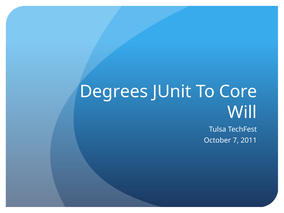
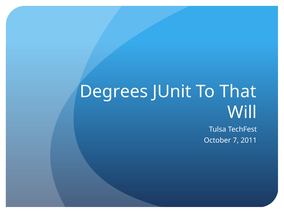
Core: Core -> That (238, 92)
